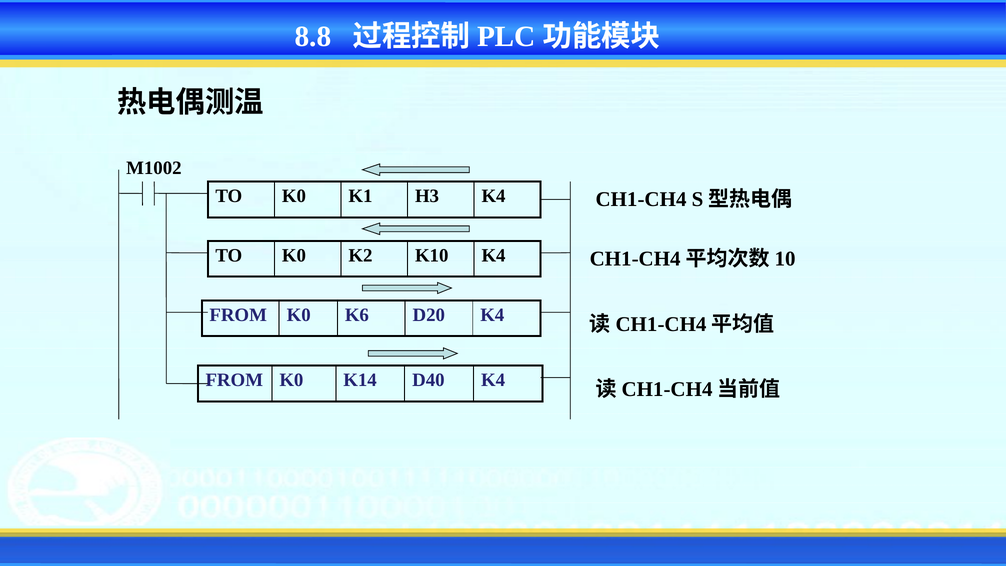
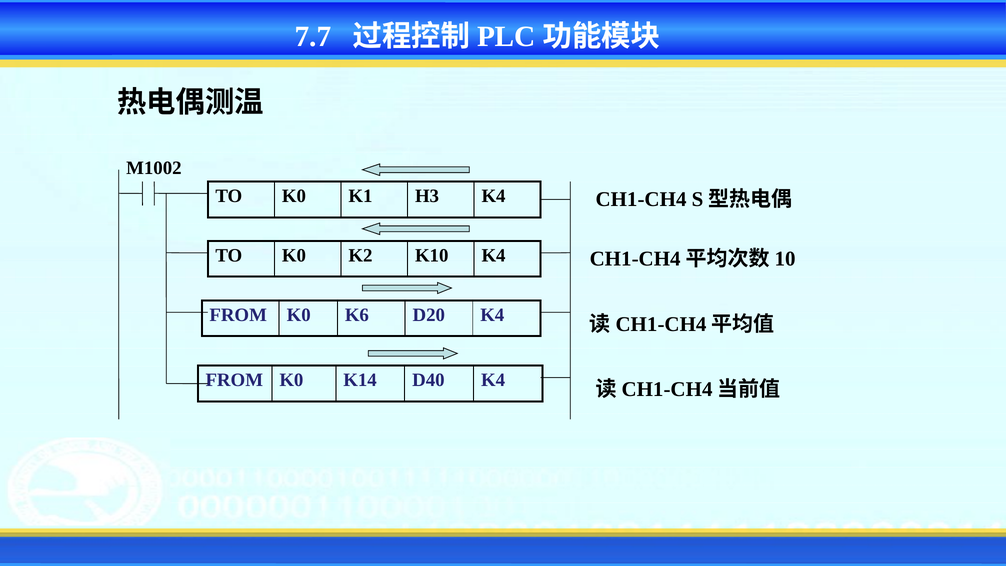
8.8: 8.8 -> 7.7 (313, 37)
